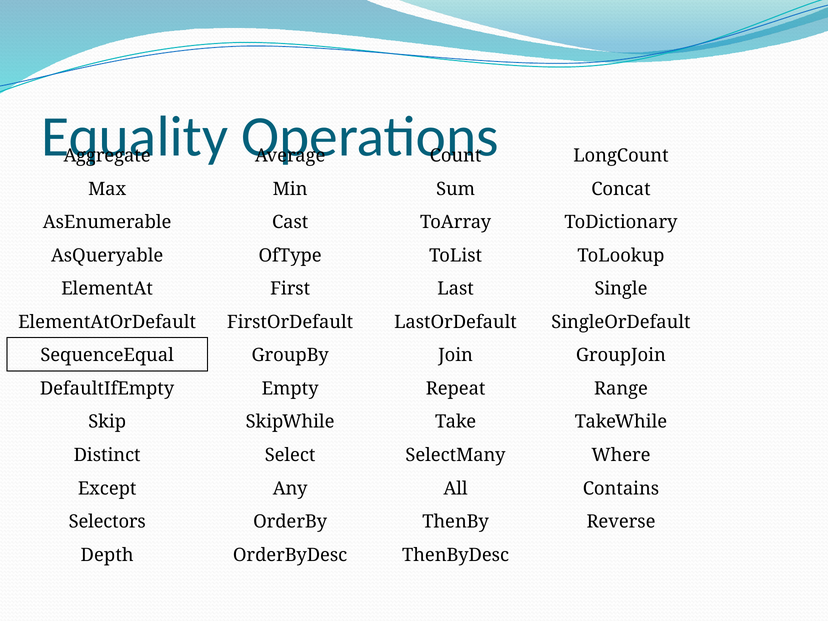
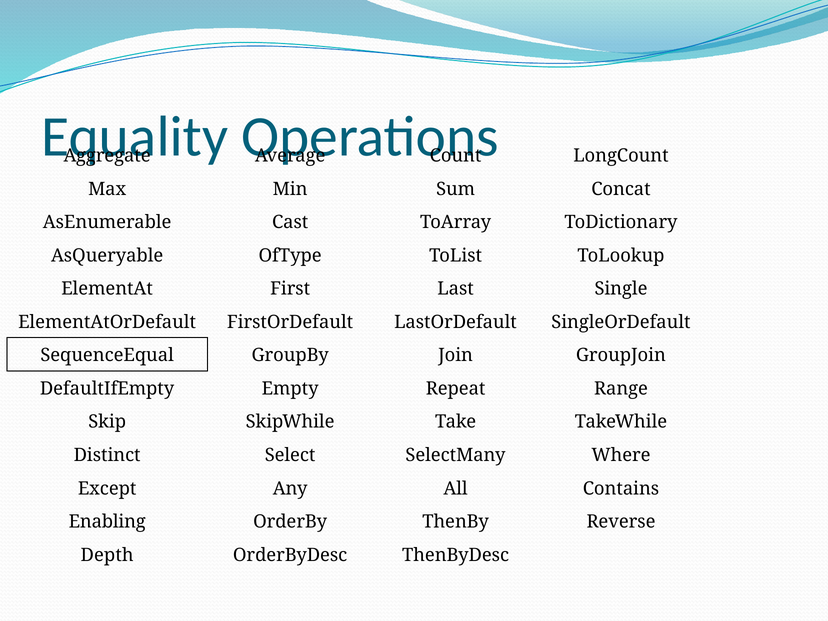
Selectors: Selectors -> Enabling (107, 522)
